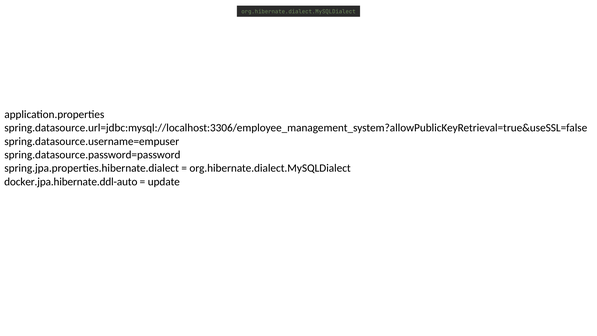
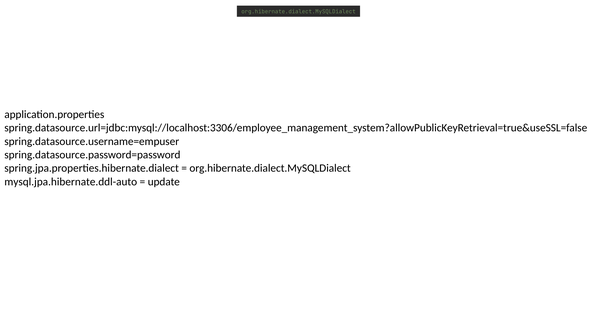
docker.jpa.hibernate.ddl-auto: docker.jpa.hibernate.ddl-auto -> mysql.jpa.hibernate.ddl-auto (71, 182)
